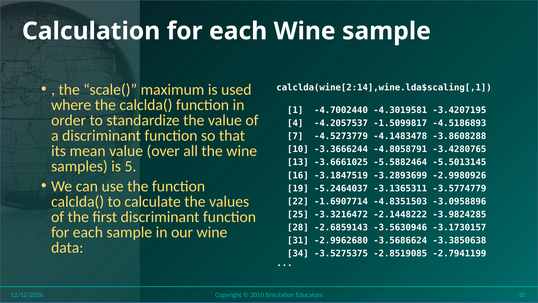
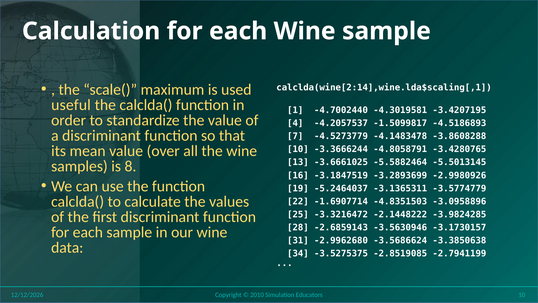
where: where -> useful (71, 105)
5: 5 -> 8 (130, 166)
